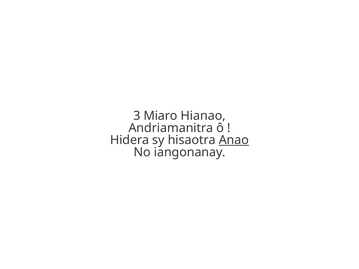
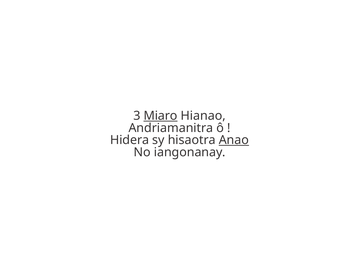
Miaro underline: none -> present (161, 116)
